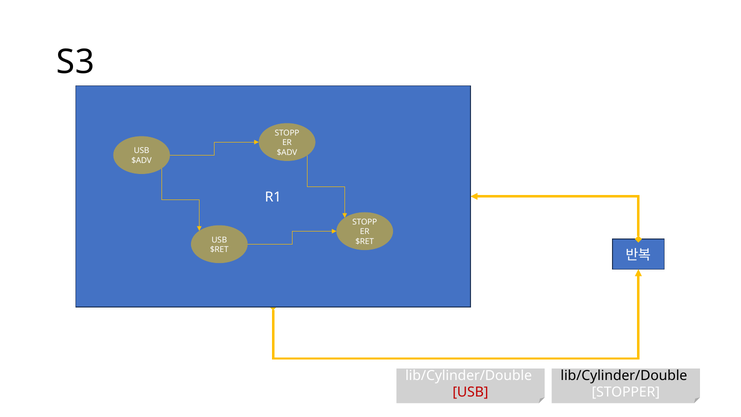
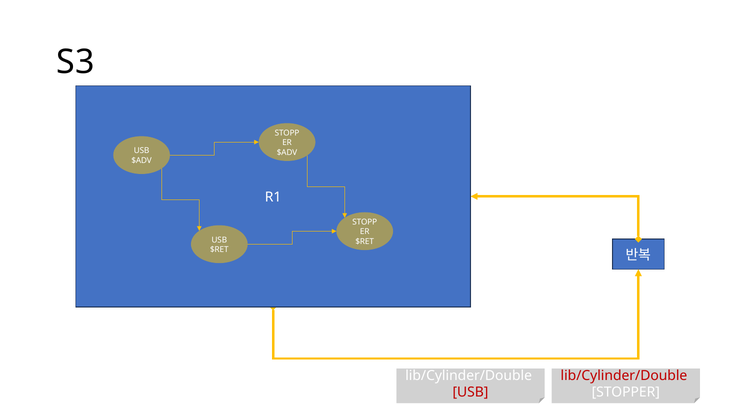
lib/Cylinder/Double colour: black -> red (624, 375)
